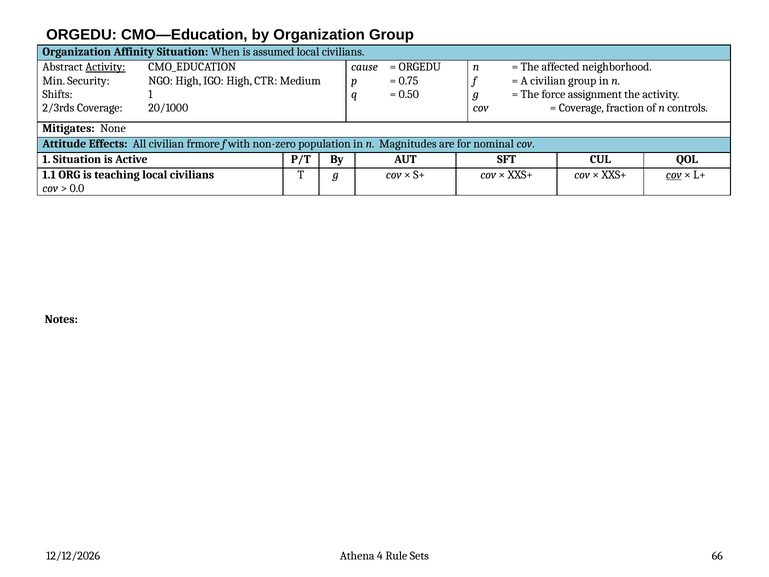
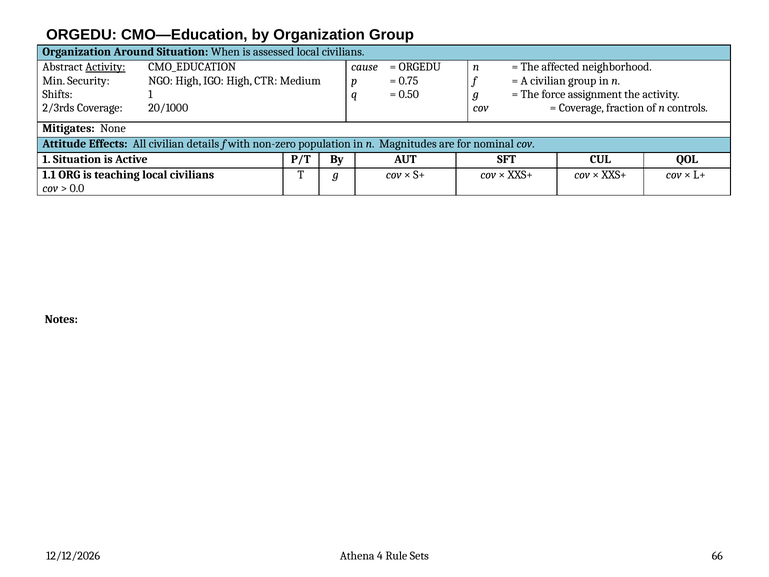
Affinity: Affinity -> Around (134, 52)
assumed: assumed -> assessed (274, 52)
frmore: frmore -> details (203, 144)
cov underline: present -> none (674, 175)
